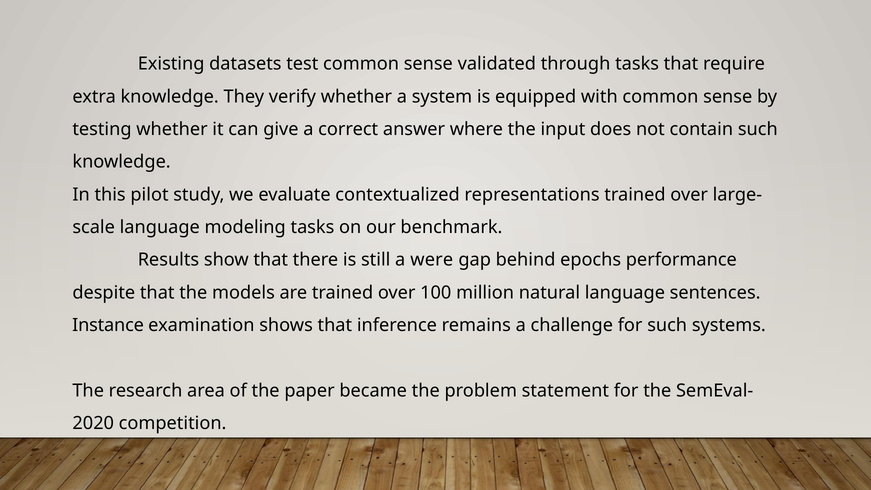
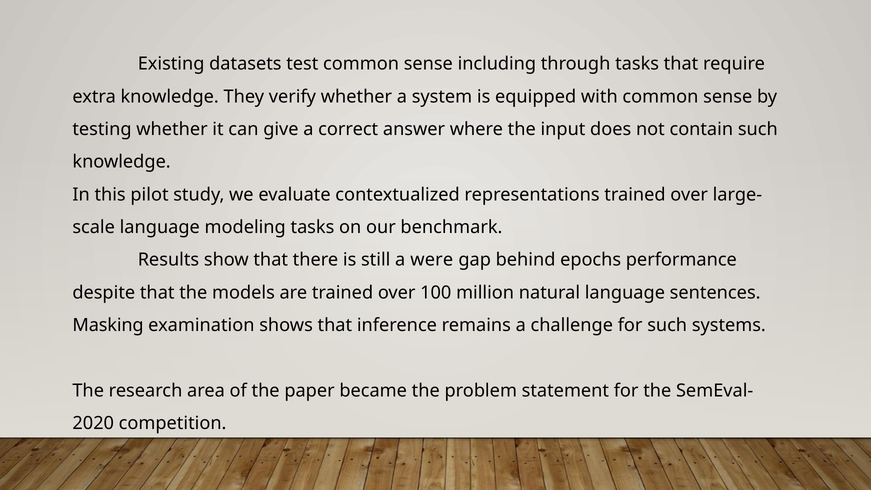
validated: validated -> including (497, 64)
Instance: Instance -> Masking (108, 325)
